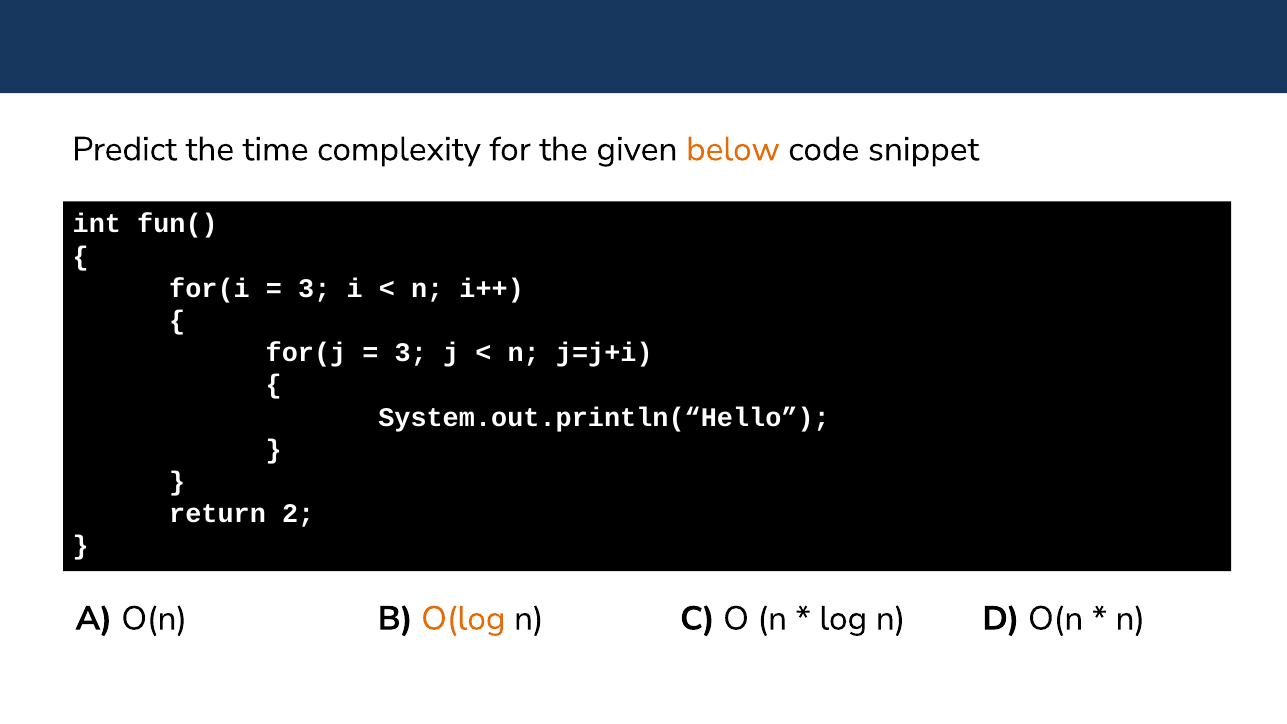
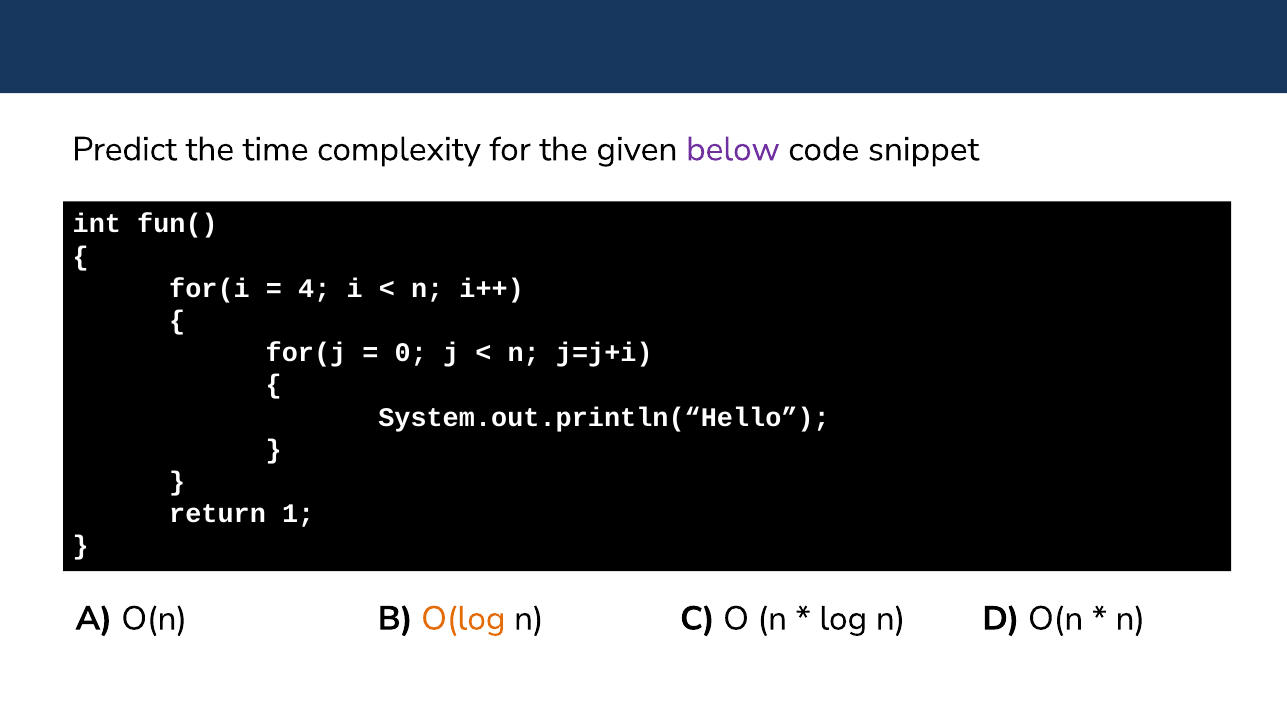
below colour: orange -> purple (733, 149)
3: 3 -> 4 (314, 288)
3: 3 -> 0 (411, 353)
2: 2 -> 1 (298, 514)
